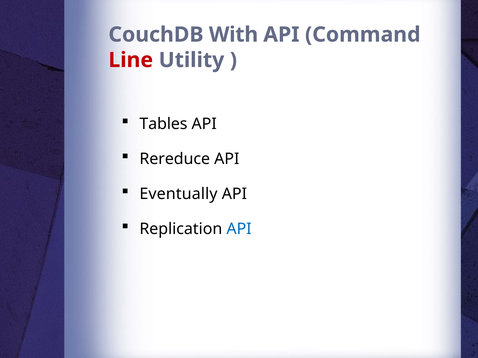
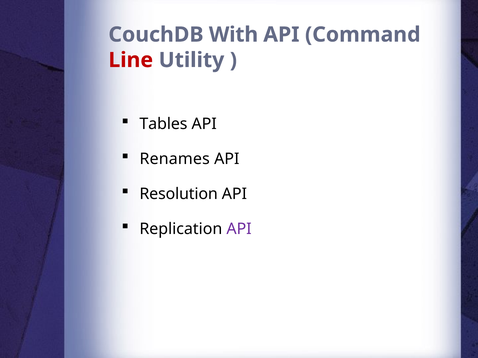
Rereduce: Rereduce -> Renames (175, 159)
Eventually: Eventually -> Resolution (179, 194)
API colour: blue -> purple (239, 229)
